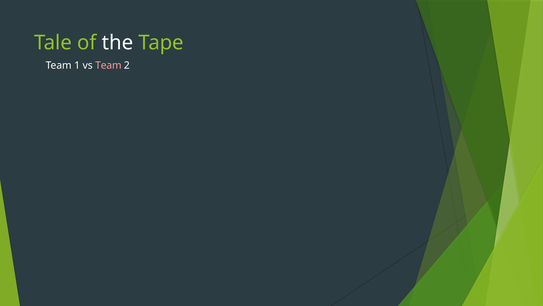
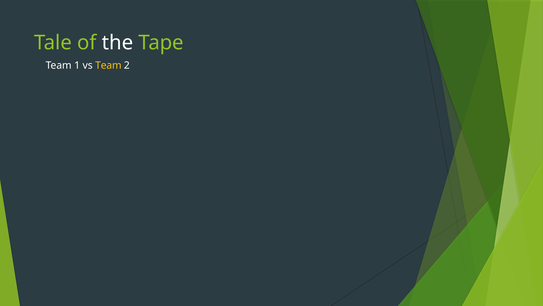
Team colour: pink -> yellow (108, 65)
